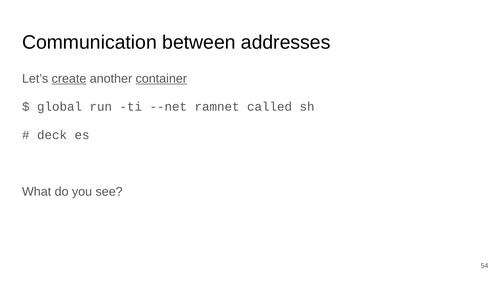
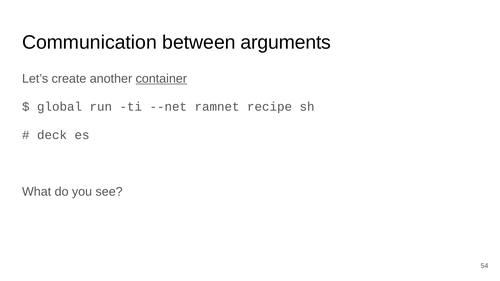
addresses: addresses -> arguments (286, 42)
create underline: present -> none (69, 79)
called: called -> recipe (270, 107)
